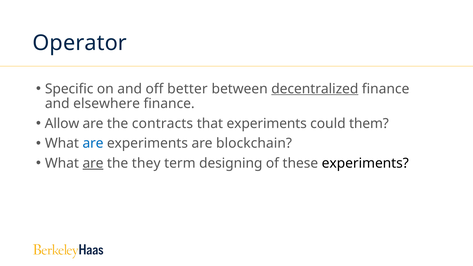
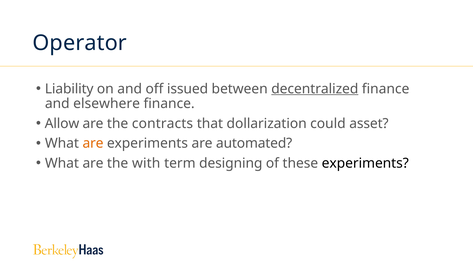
Specific: Specific -> Liability (69, 89)
better: better -> issued (188, 89)
that experiments: experiments -> dollarization (267, 124)
them: them -> asset (369, 124)
are colour: blue -> orange (93, 143)
blockchain: blockchain -> automated (254, 143)
are underline: present -> none (93, 163)
they: they -> with (146, 163)
